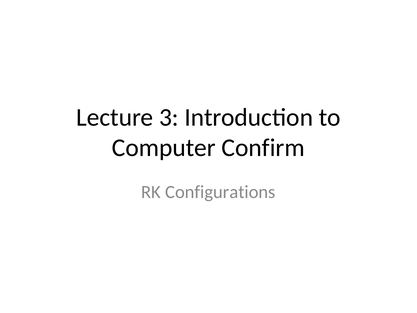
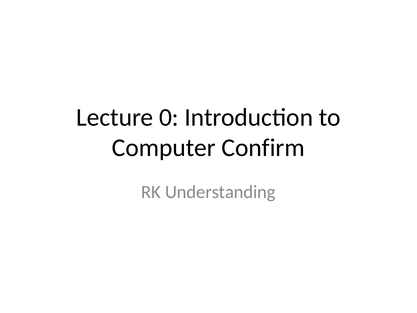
3: 3 -> 0 (169, 117)
Configurations: Configurations -> Understanding (220, 192)
